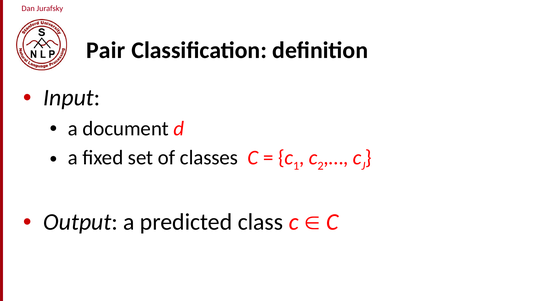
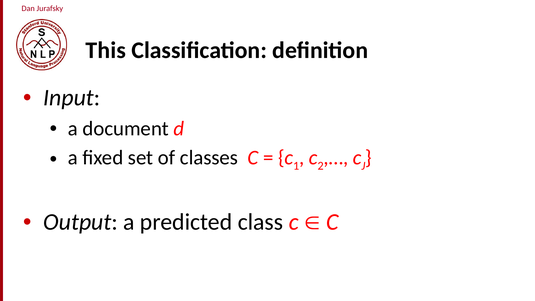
Pair: Pair -> This (106, 50)
